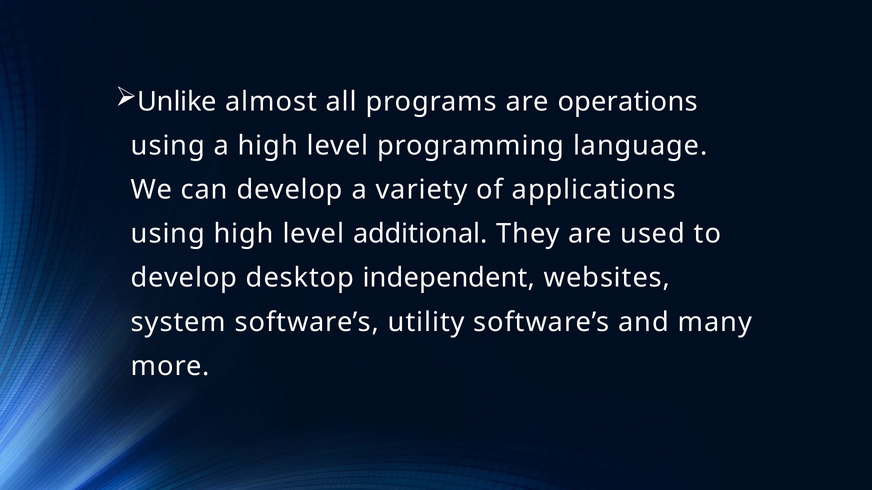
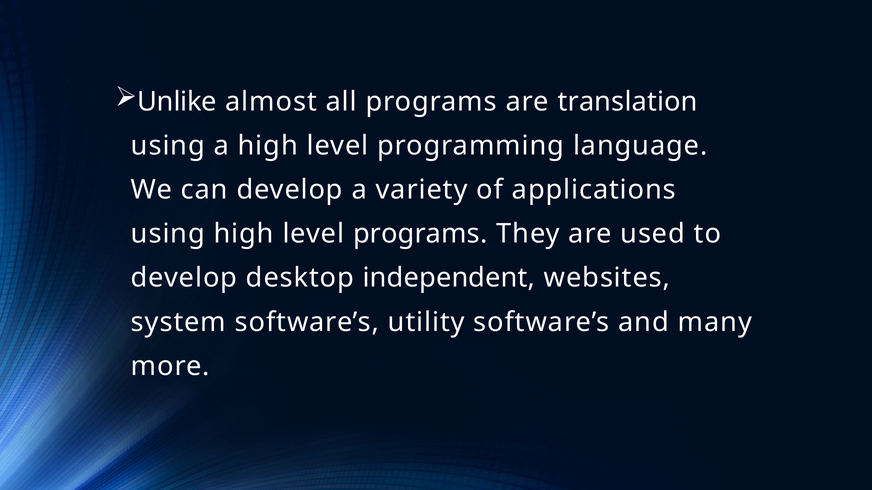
operations: operations -> translation (628, 102)
level additional: additional -> programs (420, 234)
